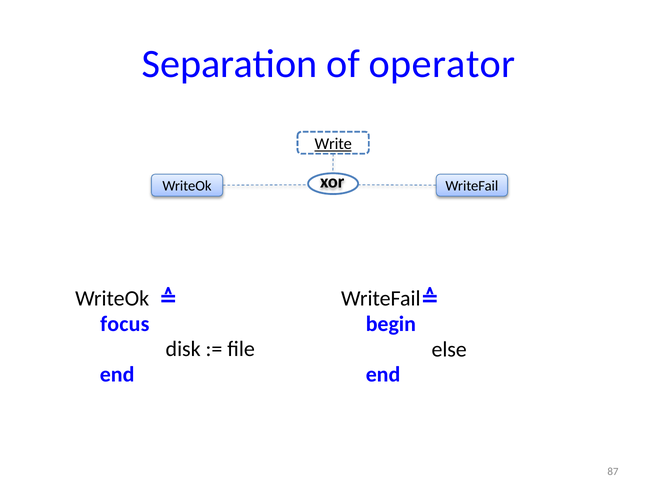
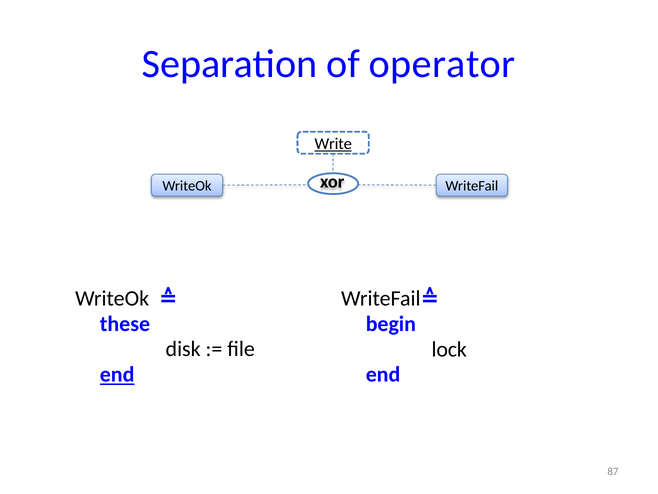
focus: focus -> these (125, 323)
else: else -> lock (449, 349)
end underline: none -> present (117, 374)
